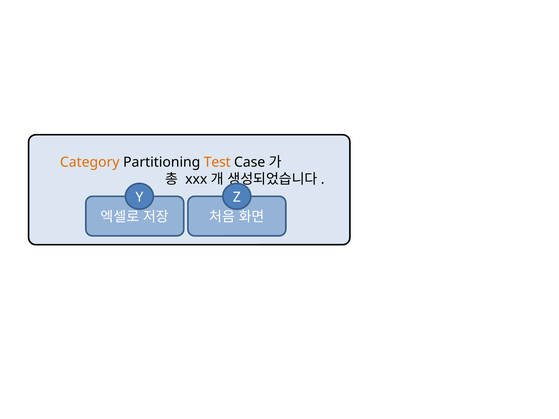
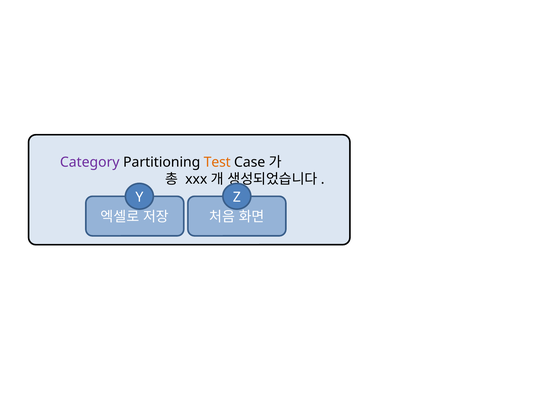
Category colour: orange -> purple (90, 162)
